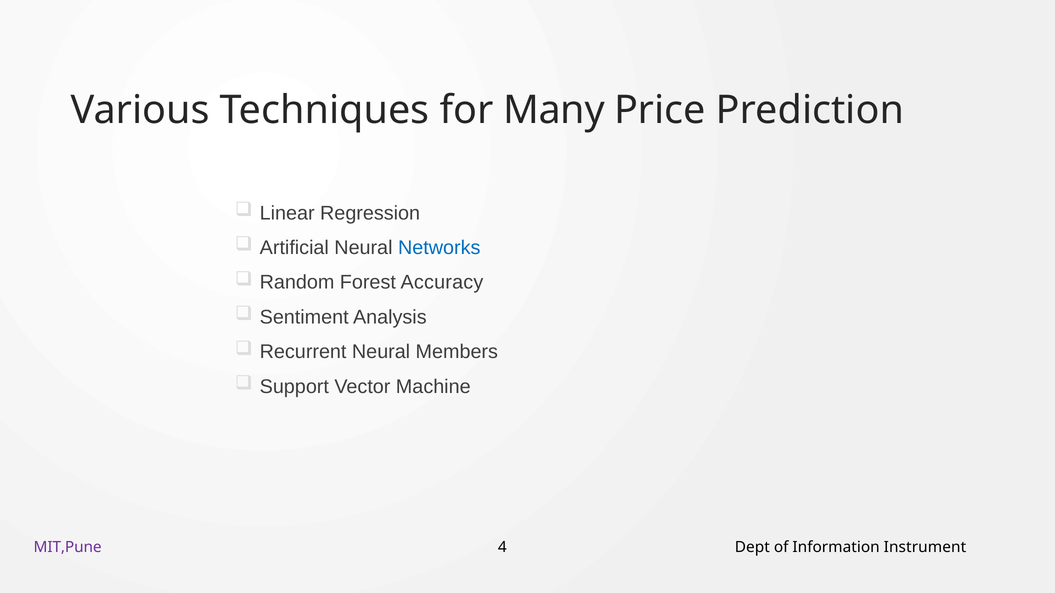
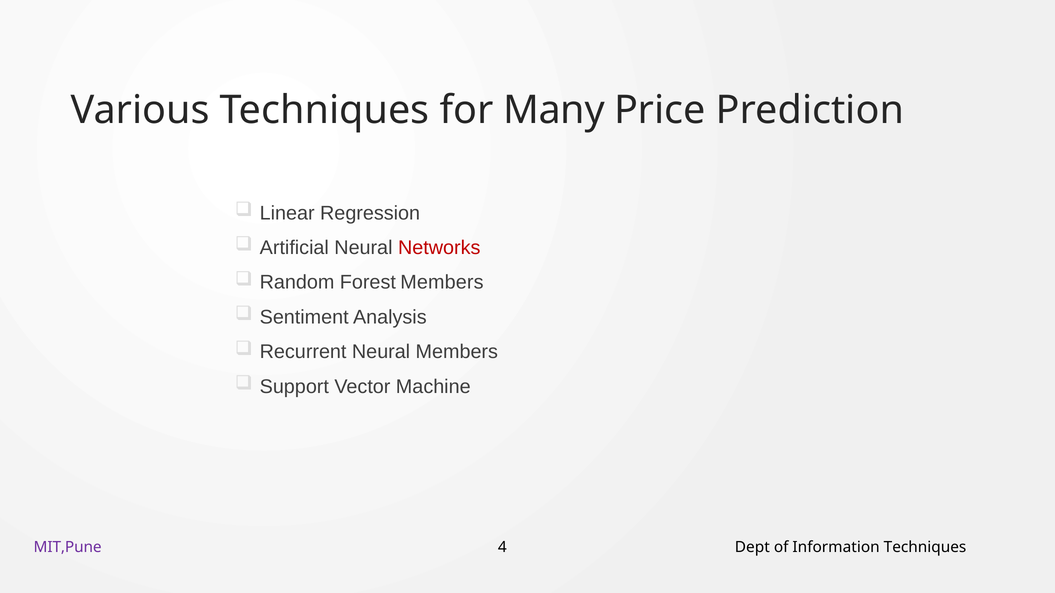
Networks colour: blue -> red (439, 248)
Forest Accuracy: Accuracy -> Members (442, 283)
Information Instrument: Instrument -> Techniques (925, 548)
